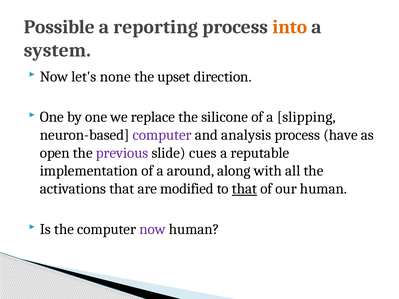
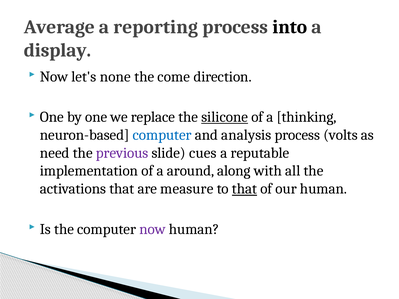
Possible: Possible -> Average (59, 27)
into colour: orange -> black (290, 27)
system: system -> display (57, 50)
upset: upset -> come (174, 77)
silicone underline: none -> present (225, 117)
slipping: slipping -> thinking (307, 117)
computer colour: purple -> blue (162, 135)
have: have -> volts (340, 135)
open: open -> need (55, 153)
modified: modified -> measure (187, 189)
